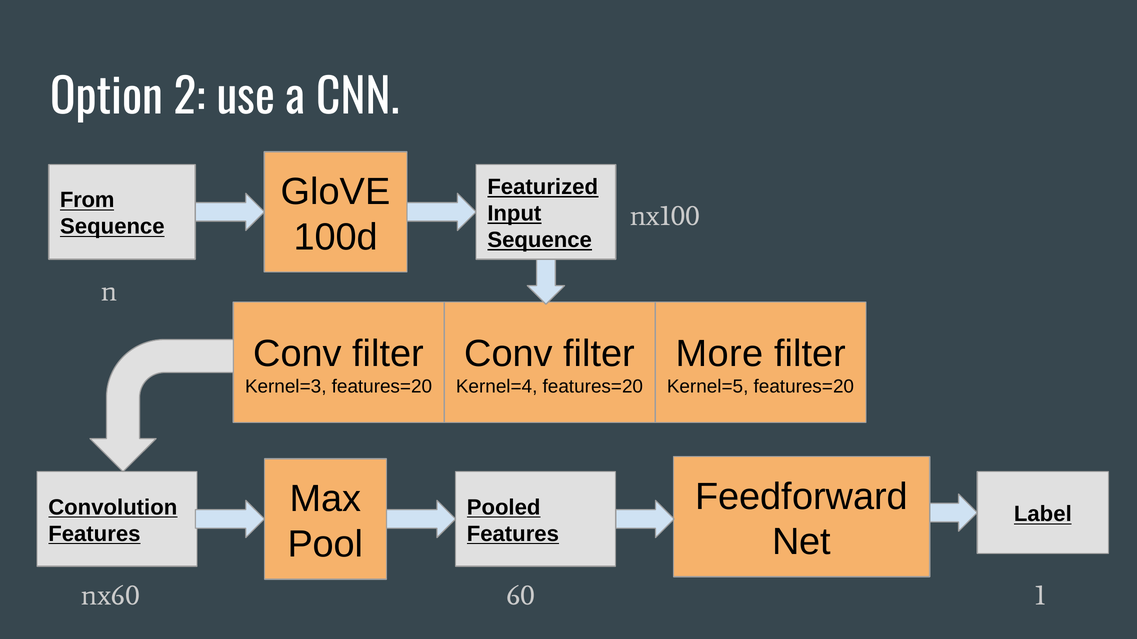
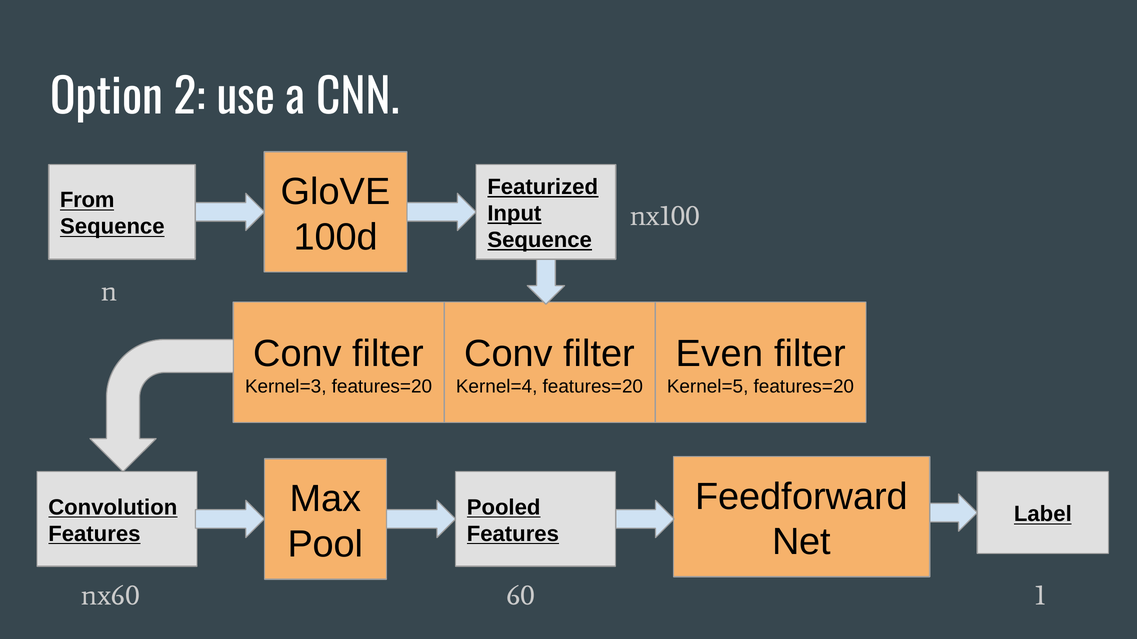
More: More -> Even (719, 354)
